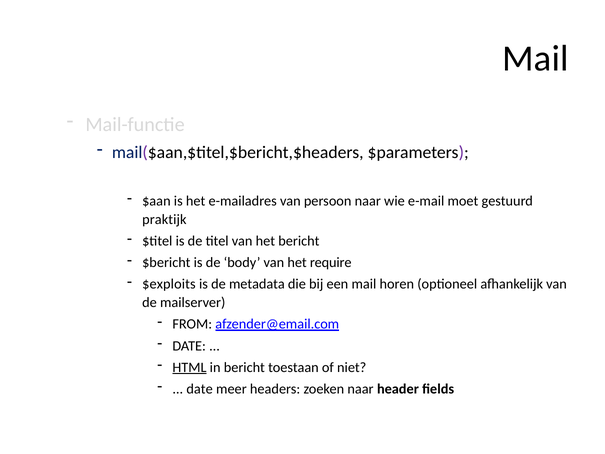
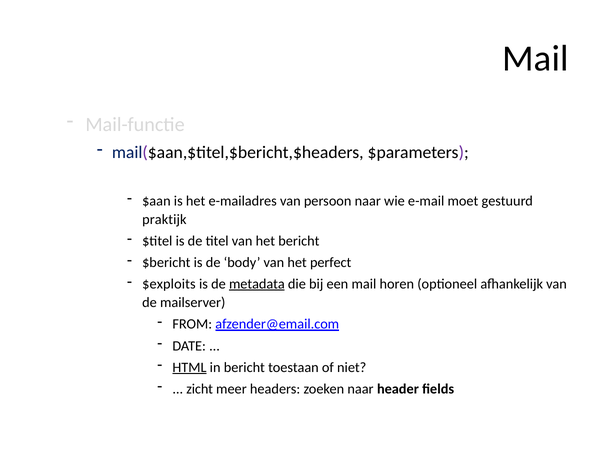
require: require -> perfect (331, 262)
metadata underline: none -> present (257, 284)
date: date -> zicht (200, 389)
